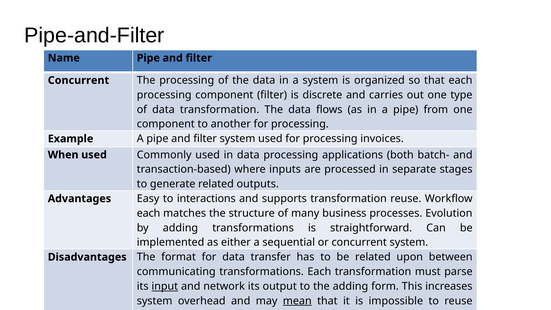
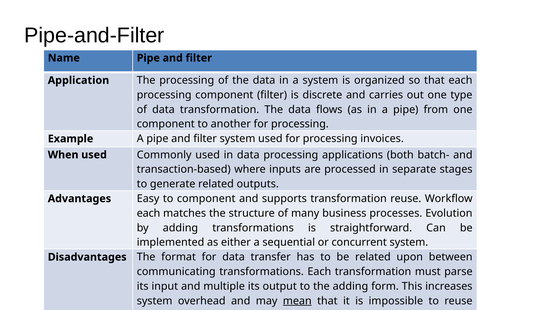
Concurrent: Concurrent -> Application (78, 80)
to interactions: interactions -> component (206, 199)
input underline: present -> none (165, 286)
network: network -> multiple (224, 286)
